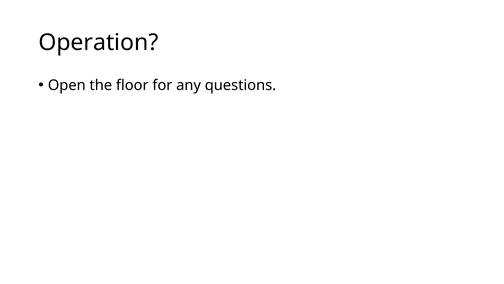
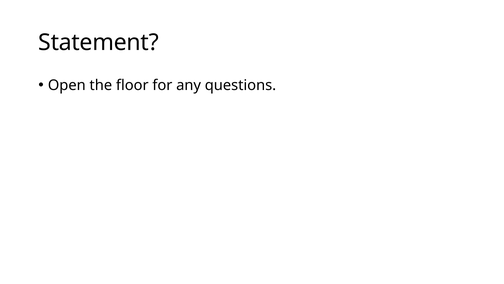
Operation: Operation -> Statement (99, 42)
